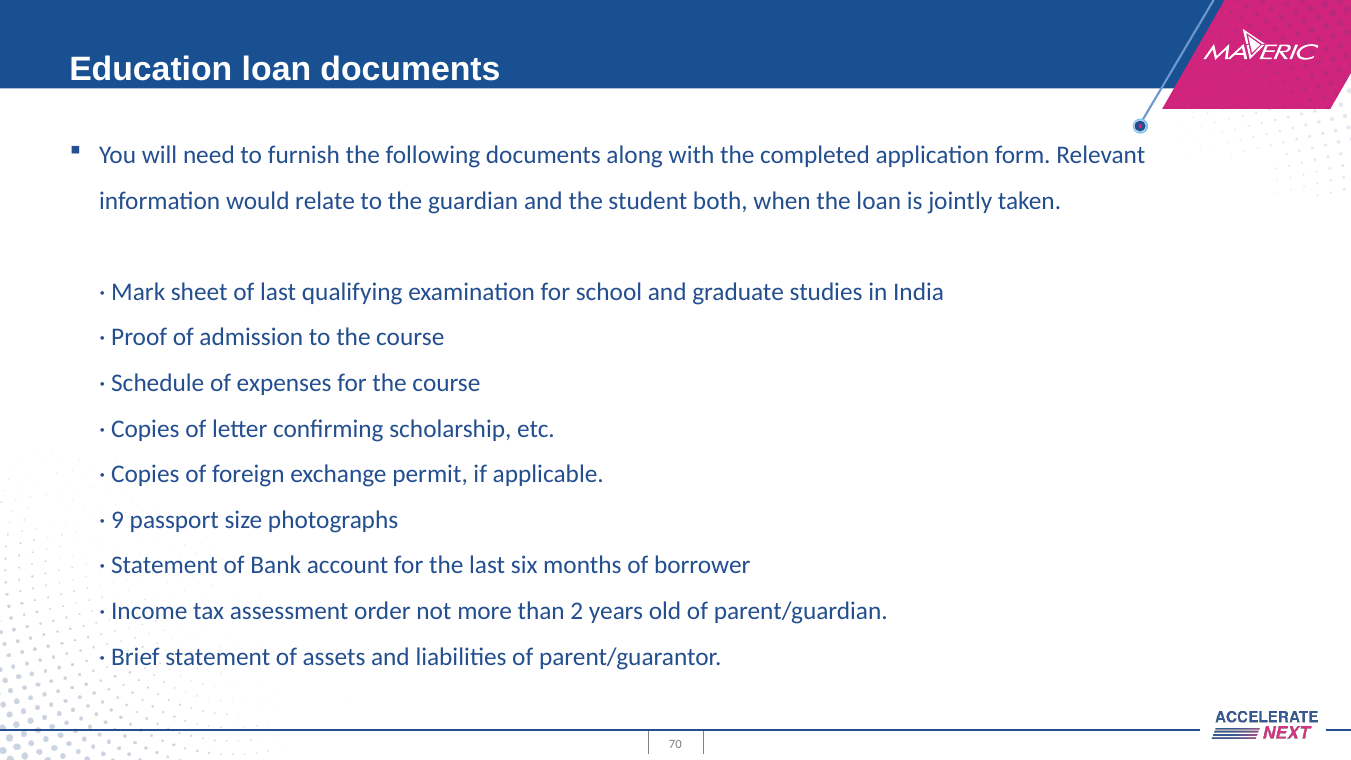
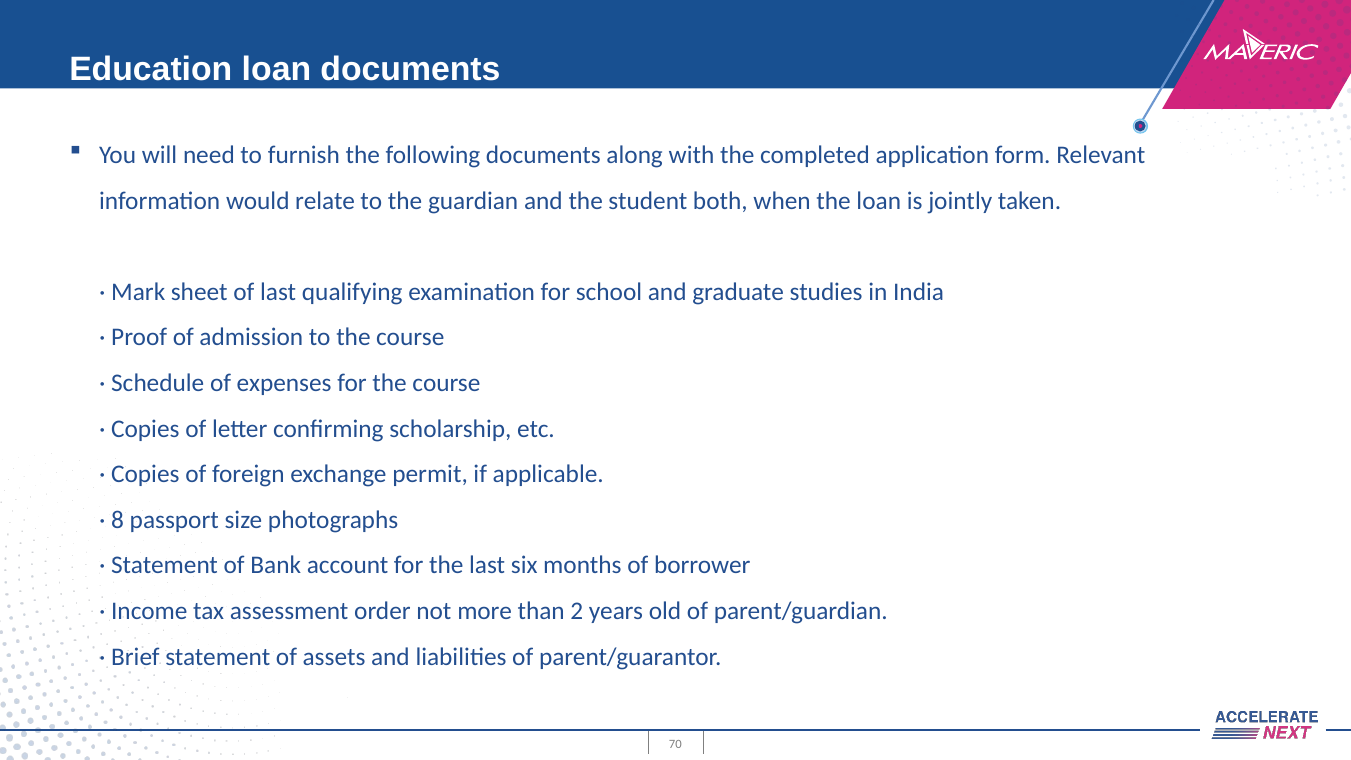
9: 9 -> 8 (118, 520)
